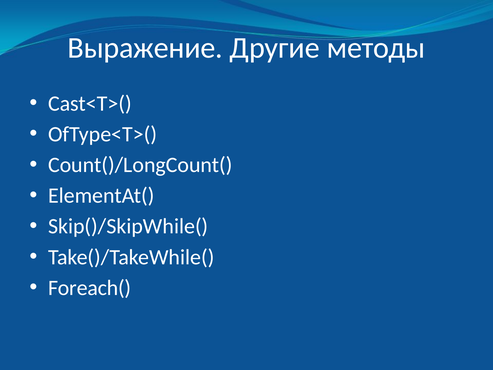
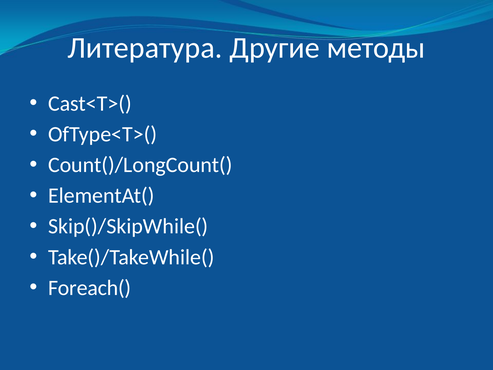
Выражение: Выражение -> Литература (145, 48)
